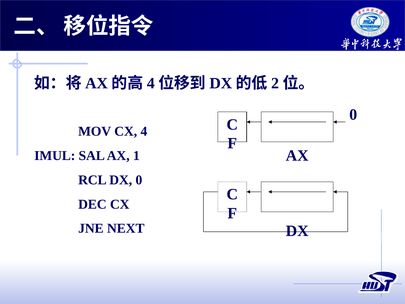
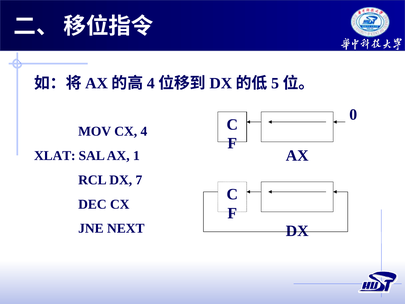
2: 2 -> 5 (275, 83)
IMUL: IMUL -> XLAT (55, 155)
DX 0: 0 -> 7 (139, 180)
